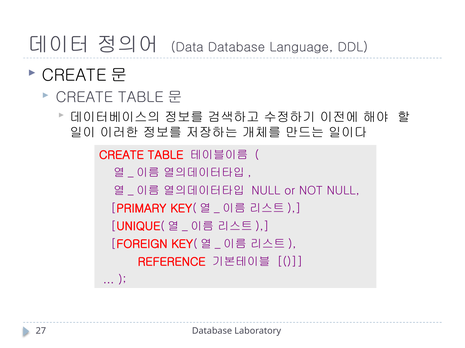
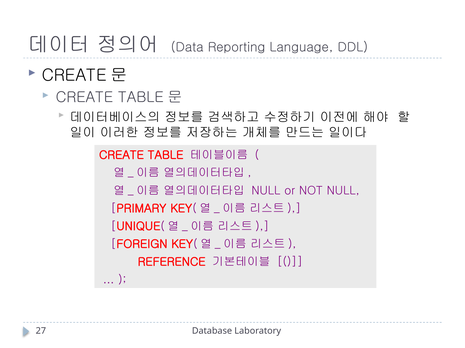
Data Database: Database -> Reporting (237, 47)
